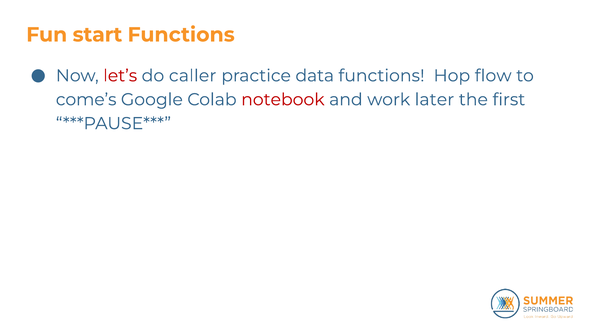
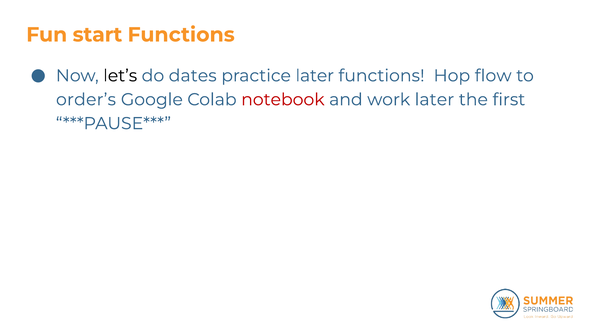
let’s colour: red -> black (120, 76)
caller: caller -> dates (193, 76)
practice data: data -> later (315, 76)
come’s: come’s -> order’s (86, 99)
